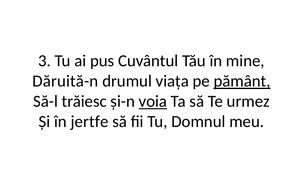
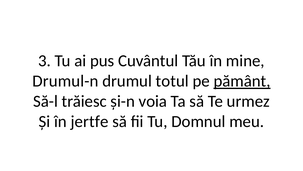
Dăruită-n: Dăruită-n -> Drumul-n (65, 81)
viața: viața -> totul (172, 81)
voia underline: present -> none (153, 101)
